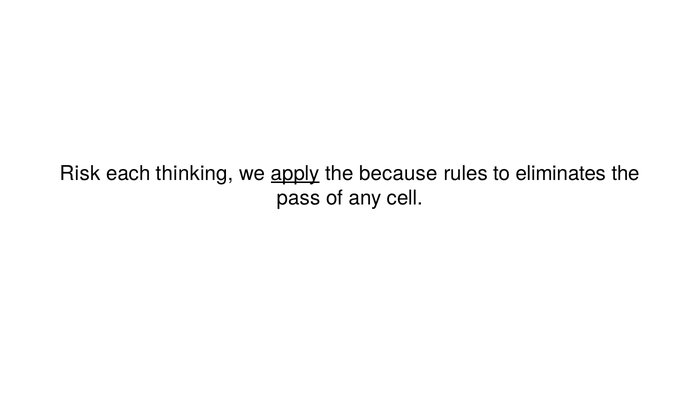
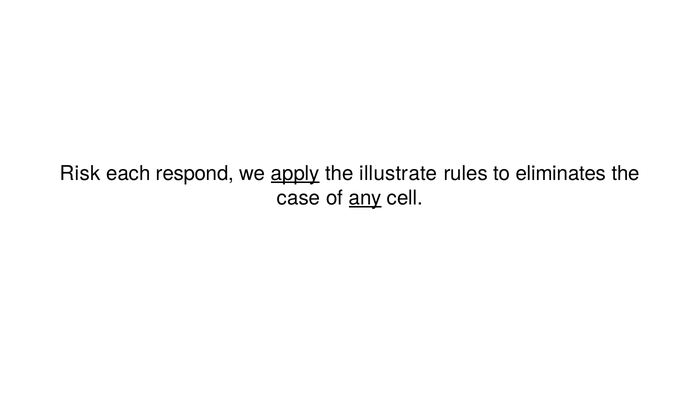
thinking: thinking -> respond (195, 173)
because: because -> illustrate (398, 173)
pass: pass -> case (299, 198)
any underline: none -> present (365, 198)
